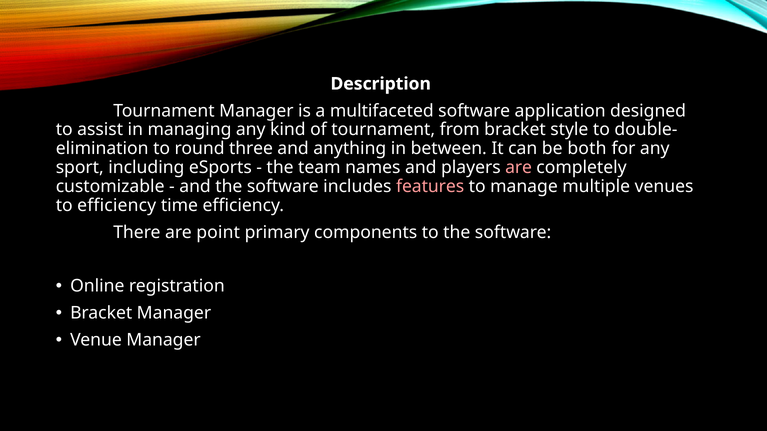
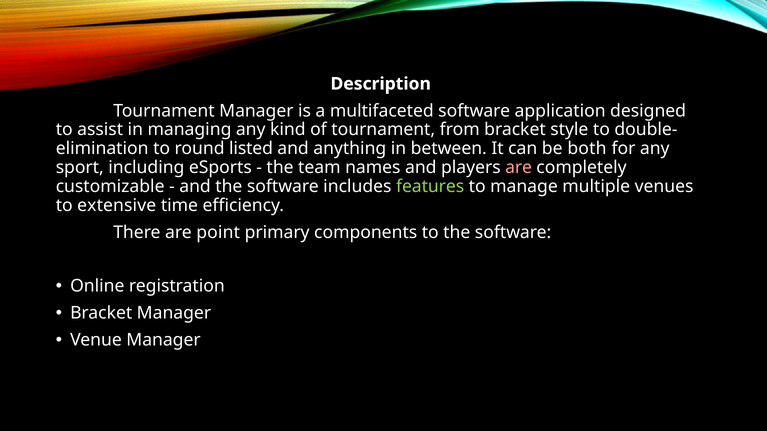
three: three -> listed (251, 149)
features colour: pink -> light green (430, 187)
to efficiency: efficiency -> extensive (117, 206)
